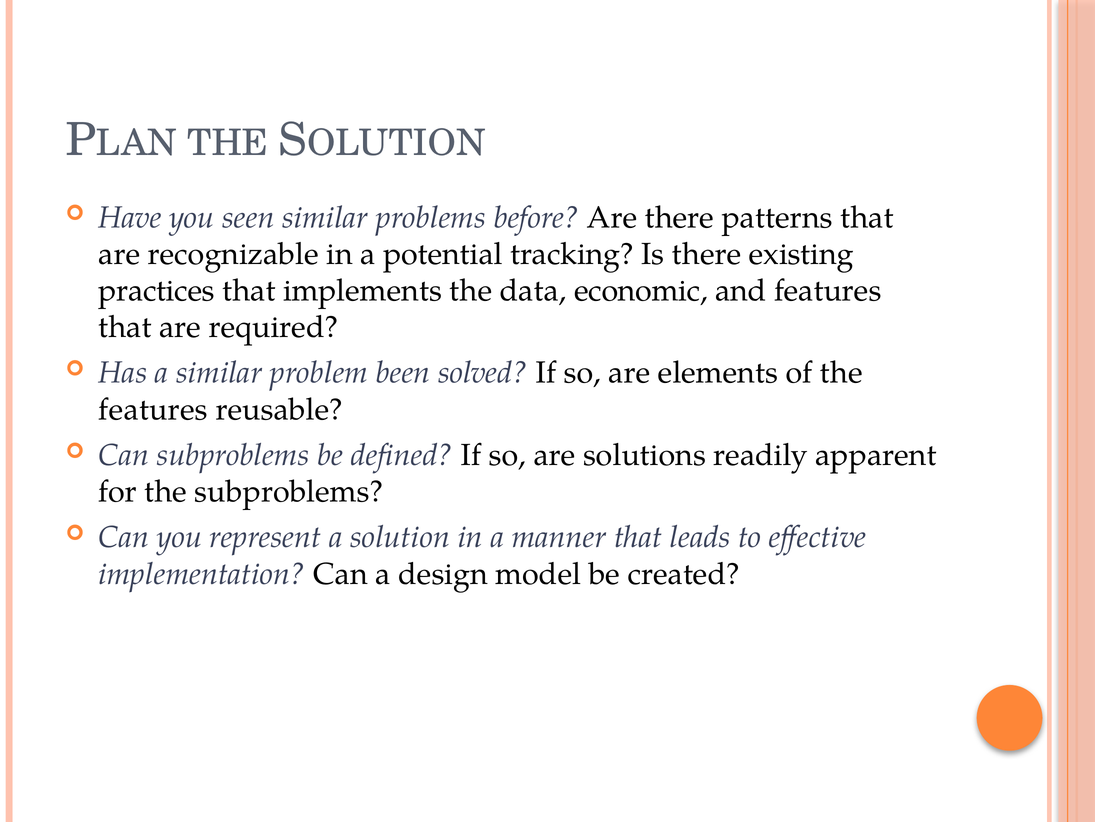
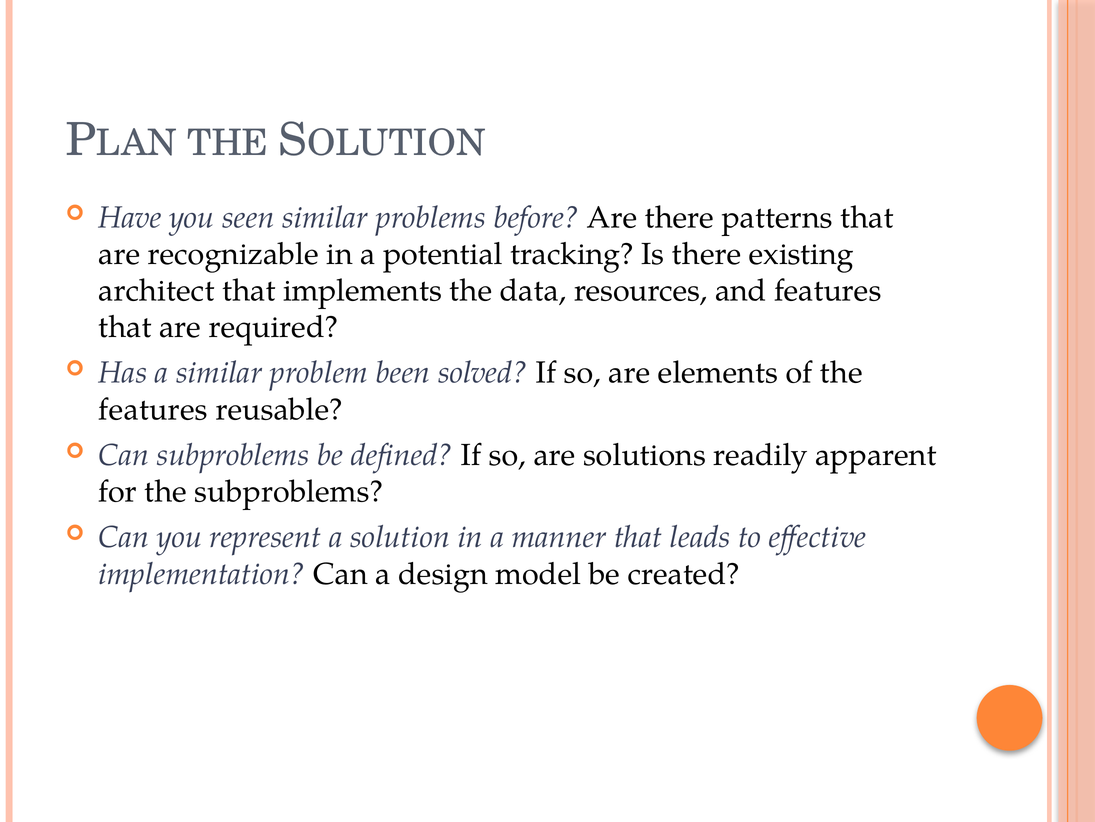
practices: practices -> architect (156, 290)
economic: economic -> resources (641, 290)
